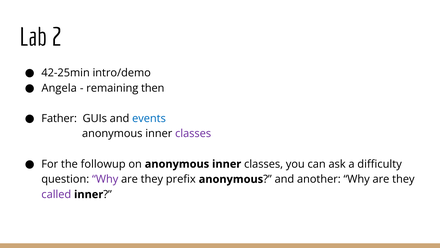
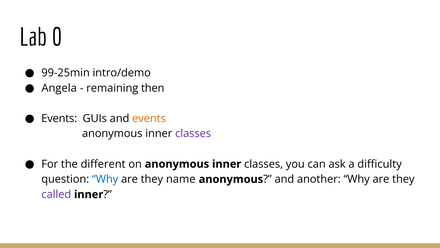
2: 2 -> 0 (57, 37)
42-25min: 42-25min -> 99-25min (66, 73)
Father: Father -> Events (59, 118)
events colour: blue -> orange (149, 118)
followup: followup -> different (103, 164)
Why colour: purple -> blue (105, 179)
prefix: prefix -> name (181, 179)
